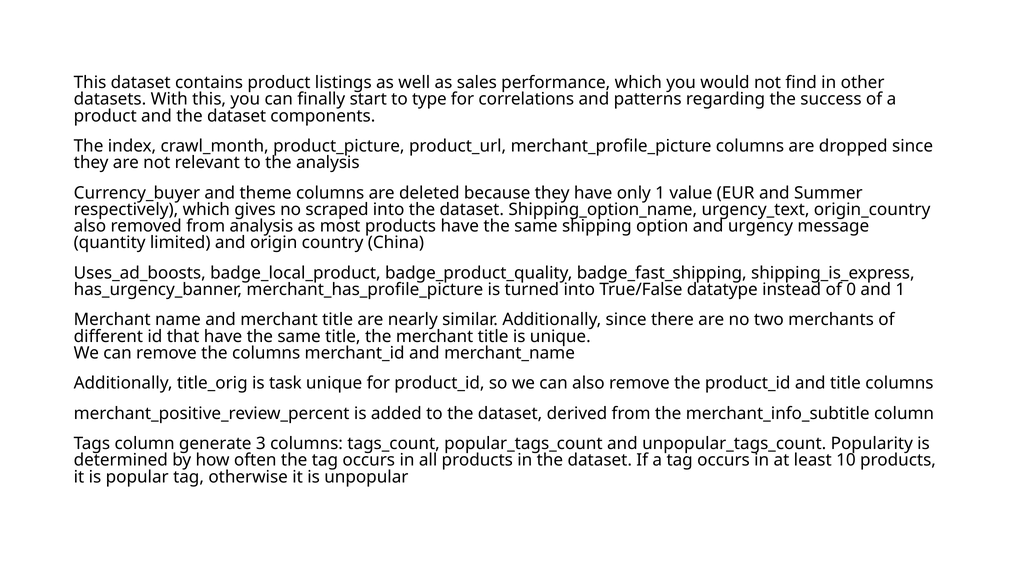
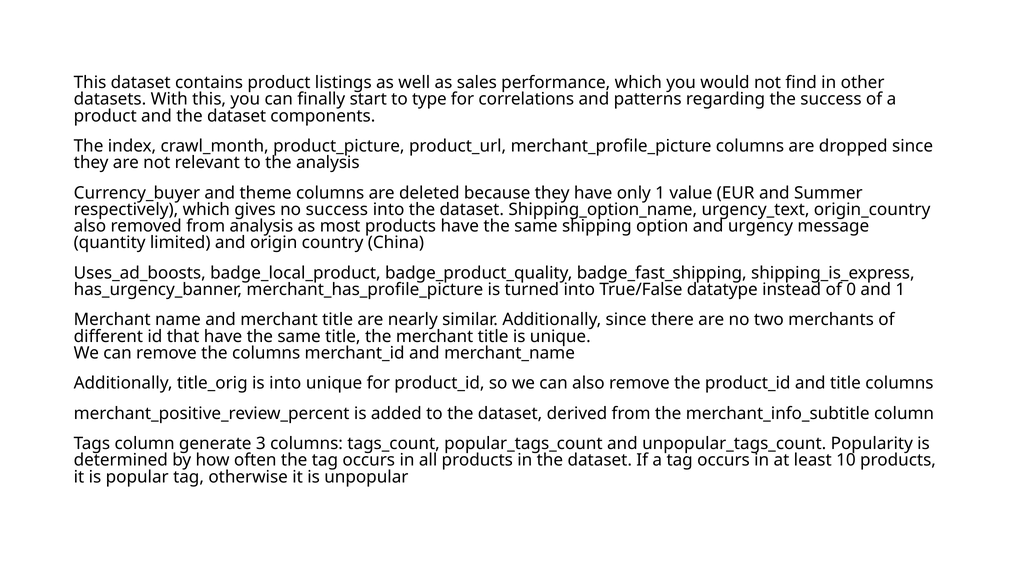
no scraped: scraped -> success (337, 209)
is task: task -> into (285, 383)
